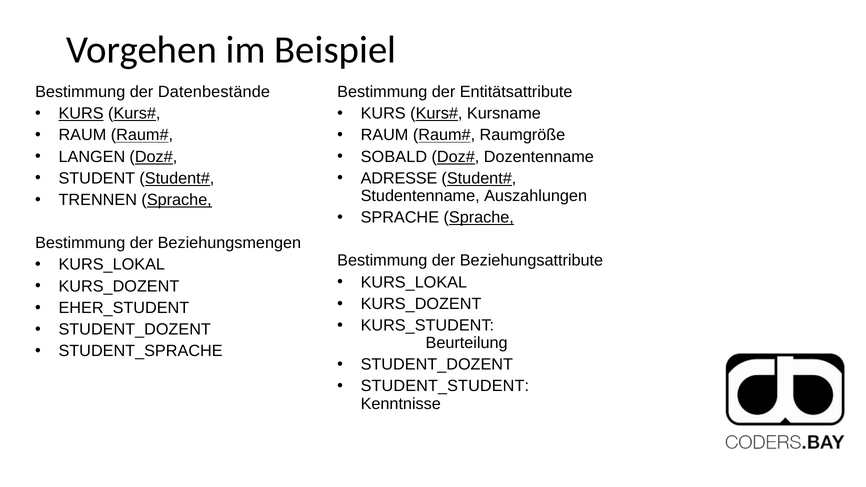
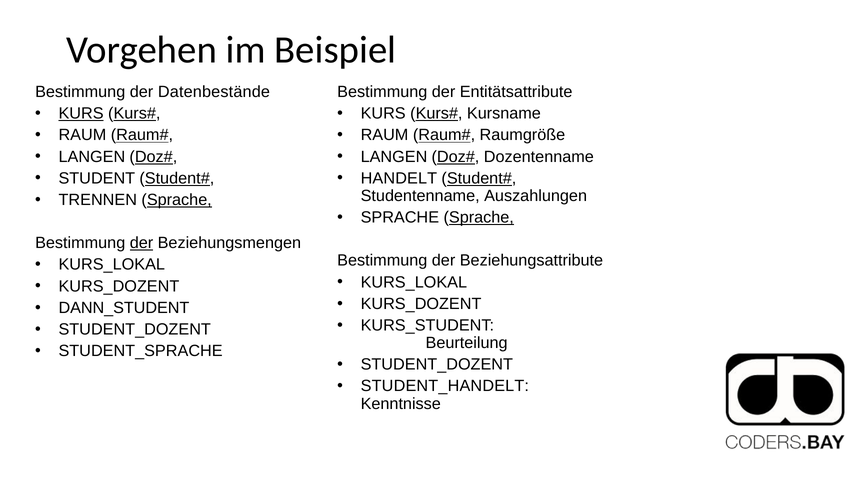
SOBALD: SOBALD -> LANGEN (394, 157)
ADRESSE: ADRESSE -> HANDELT (399, 178)
der underline: none -> present (142, 243)
EHER_STUDENT: EHER_STUDENT -> DANN_STUDENT (124, 308)
STUDENT_STUDENT: STUDENT_STUDENT -> STUDENT_HANDELT (445, 386)
